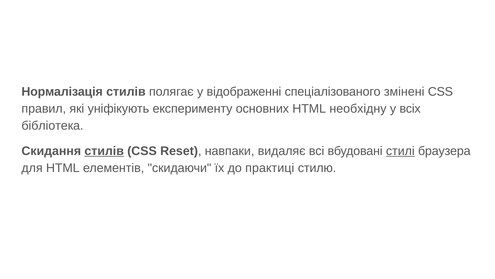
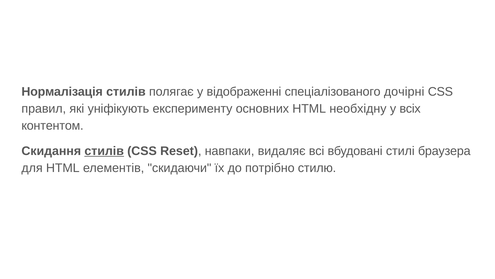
змінені: змінені -> дочірні (404, 92)
бібліотека: бібліотека -> контентом (53, 126)
стилі underline: present -> none (400, 151)
практиці: практиці -> потрібно (270, 168)
